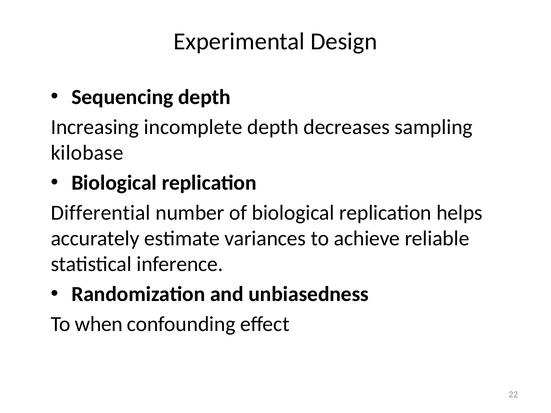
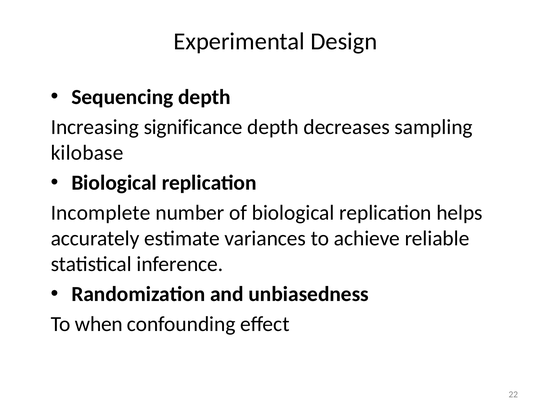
incomplete: incomplete -> significance (193, 127)
Differential: Differential -> Incomplete (101, 213)
